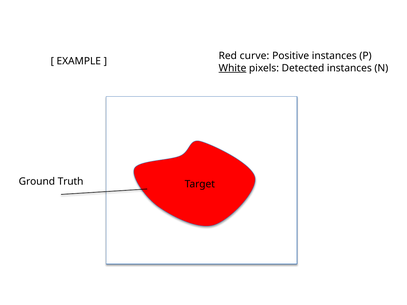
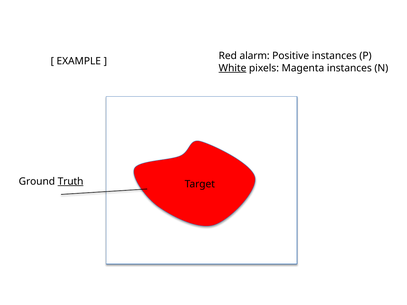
curve: curve -> alarm (255, 56)
Detected: Detected -> Magenta (303, 68)
Truth underline: none -> present (71, 181)
